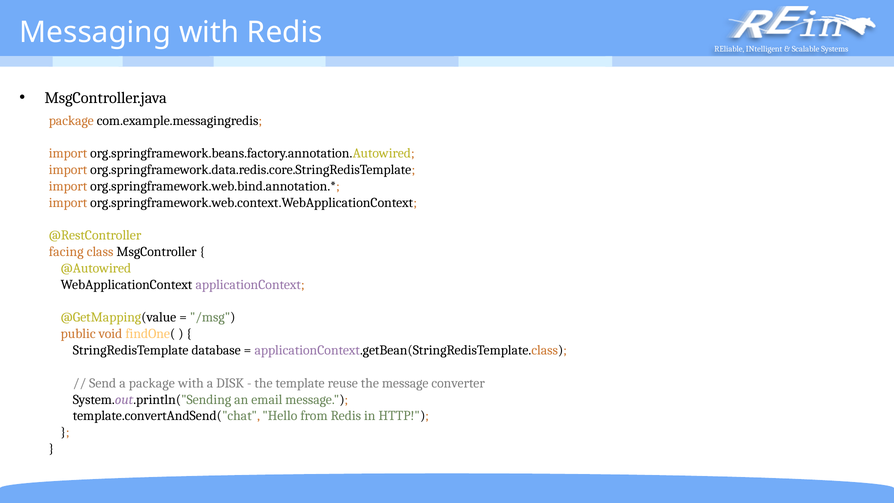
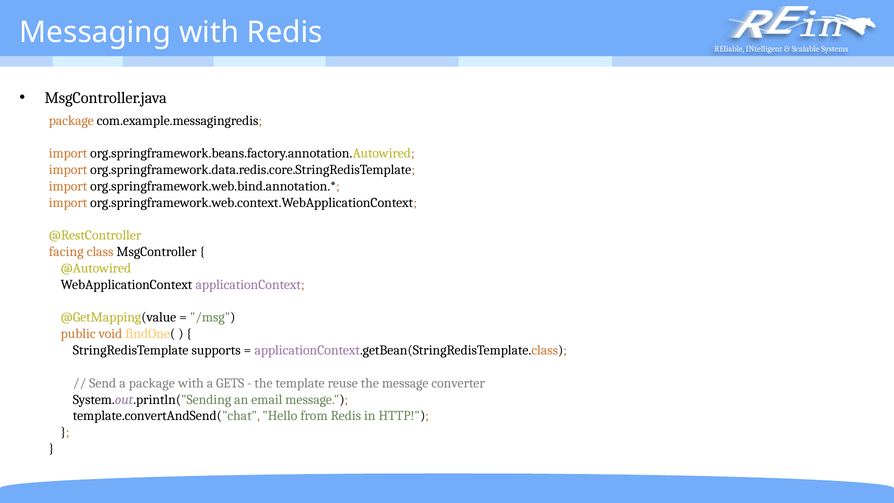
database: database -> supports (216, 350)
DISK: DISK -> GETS (230, 383)
